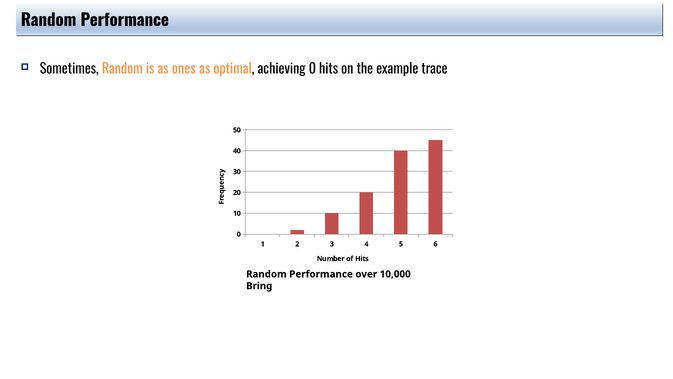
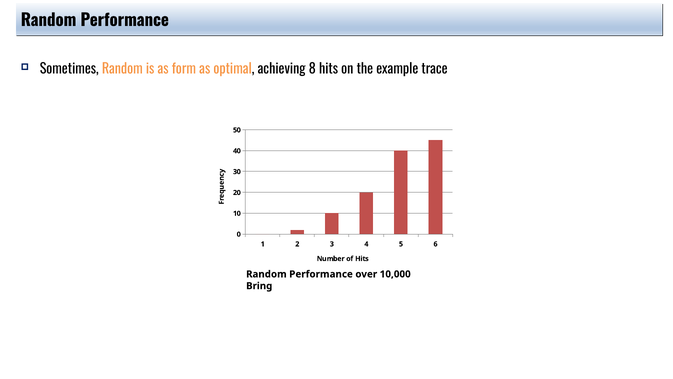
ones: ones -> form (184, 69)
achieving 0: 0 -> 8 (312, 69)
